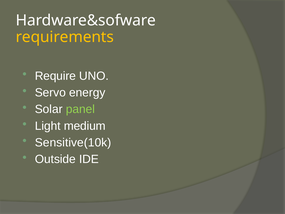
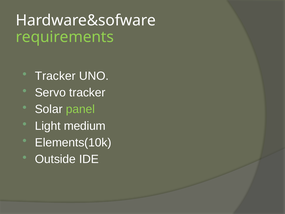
requirements colour: yellow -> light green (65, 37)
Require: Require -> Tracker (55, 76)
Servo energy: energy -> tracker (87, 92)
Sensitive(10k: Sensitive(10k -> Elements(10k (73, 142)
